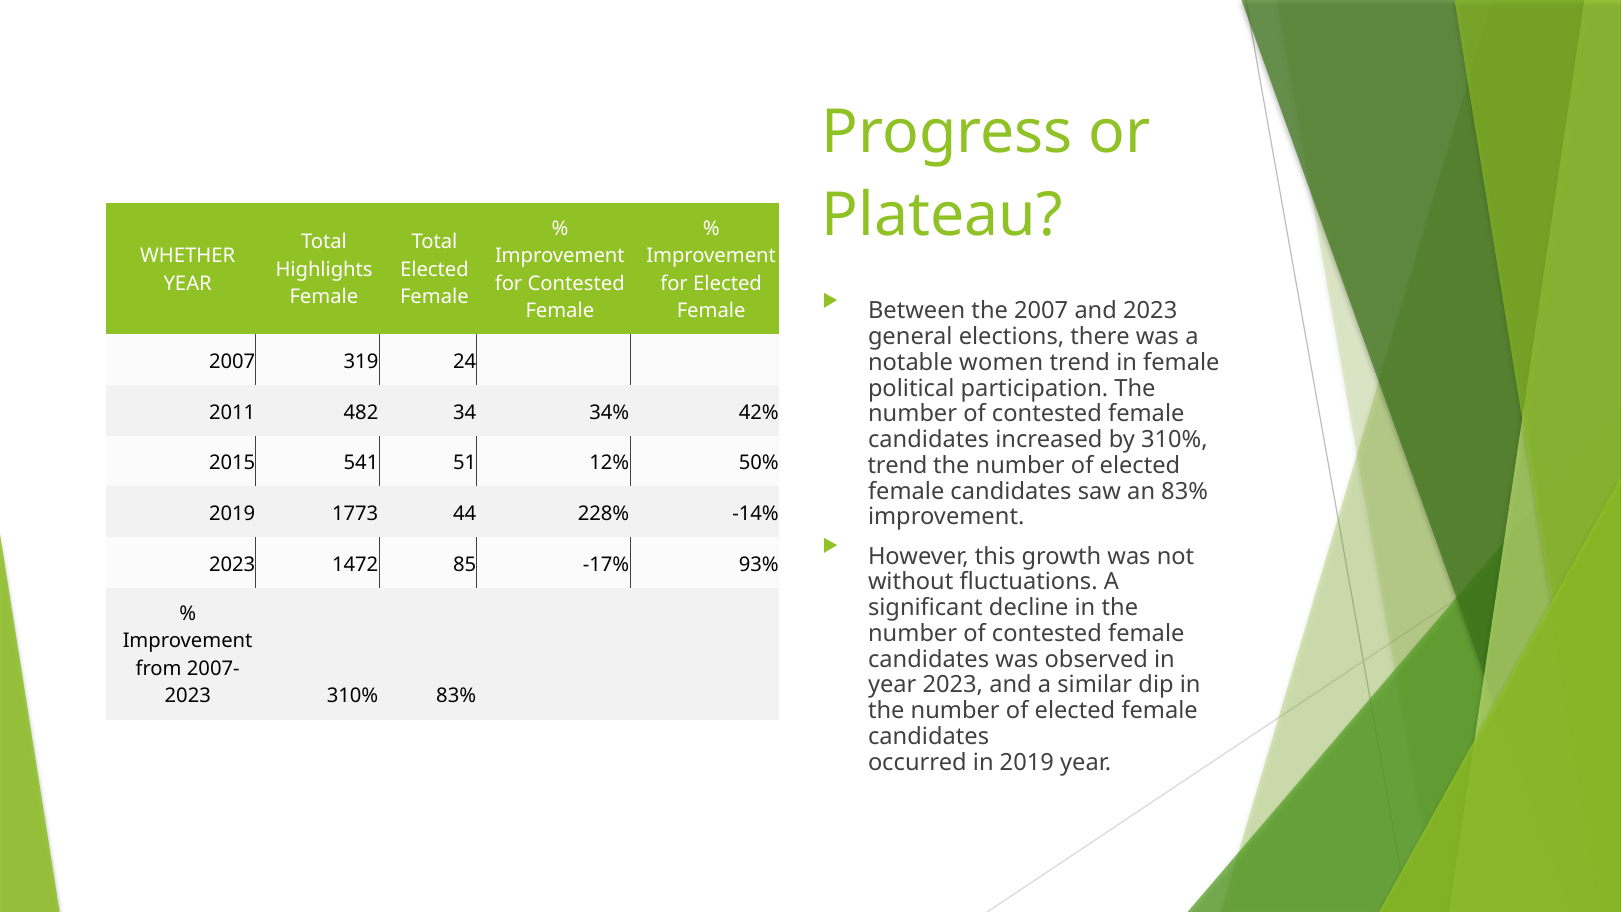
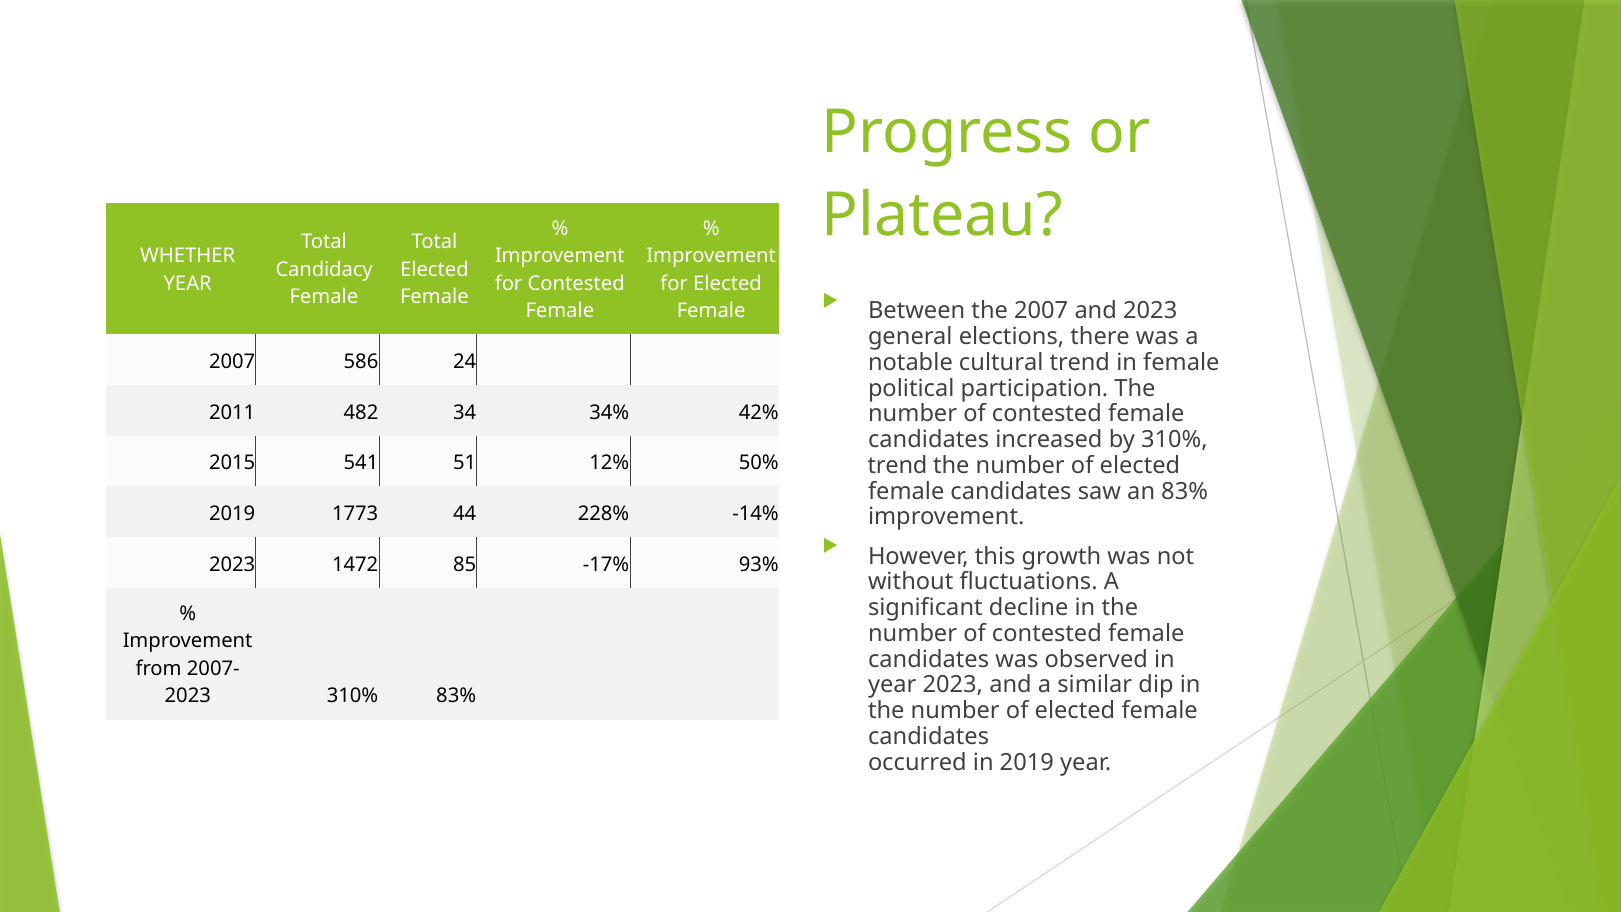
Highlights: Highlights -> Candidacy (324, 270)
women: women -> cultural (1001, 362)
319: 319 -> 586 (361, 362)
